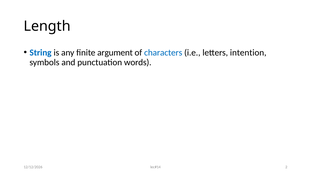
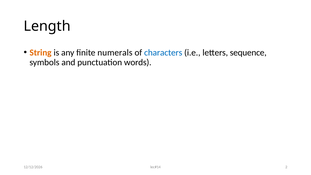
String colour: blue -> orange (41, 53)
argument: argument -> numerals (115, 53)
intention: intention -> sequence (248, 53)
